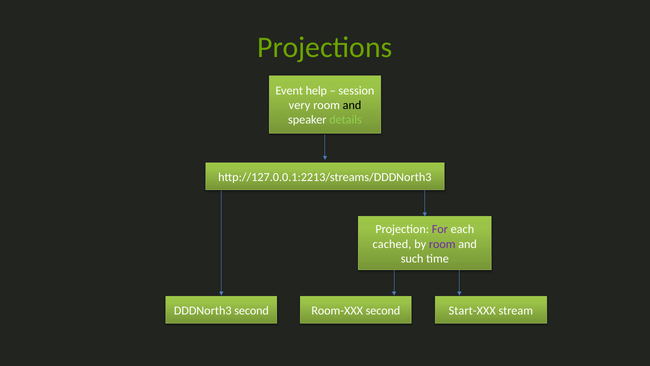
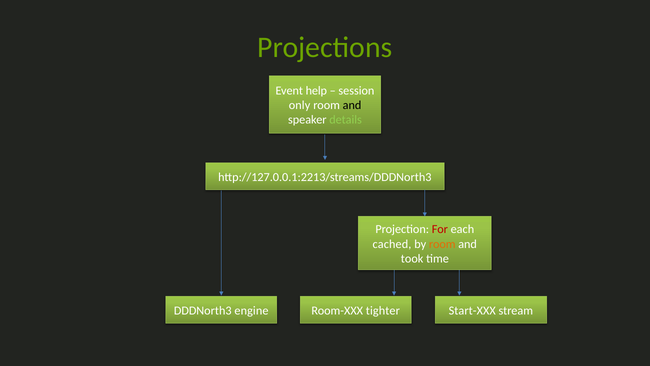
very: very -> only (300, 105)
For colour: purple -> red (440, 229)
room colour: purple -> orange (442, 244)
such: such -> took (412, 258)
DDDNorth3 second: second -> engine (251, 310)
Room-XXX second: second -> tighter (383, 310)
